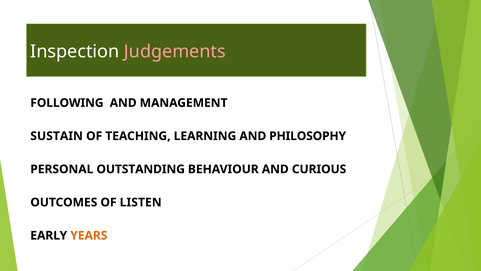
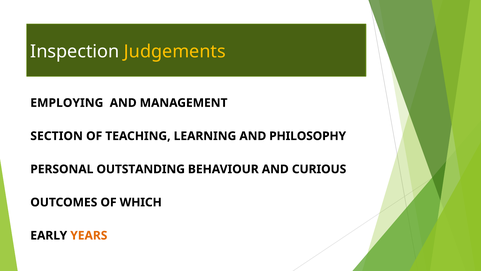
Judgements colour: pink -> yellow (175, 51)
FOLLOWING: FOLLOWING -> EMPLOYING (67, 103)
SUSTAIN: SUSTAIN -> SECTION (57, 136)
LISTEN: LISTEN -> WHICH (141, 202)
